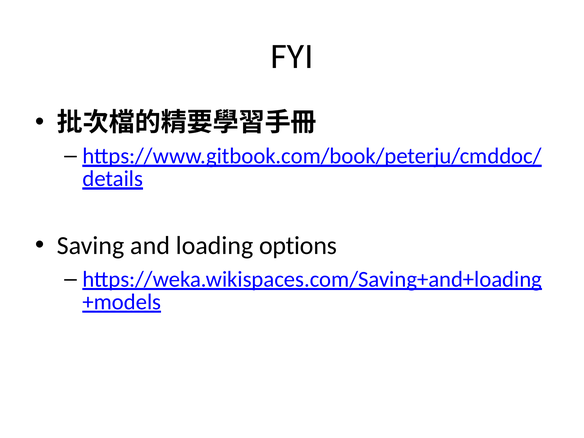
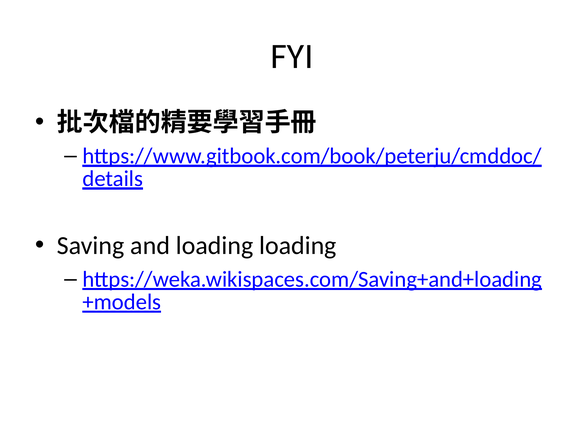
loading options: options -> loading (298, 246)
